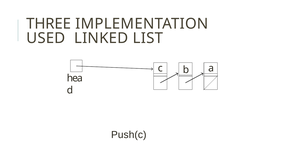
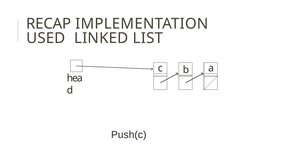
THREE: THREE -> RECAP (49, 24)
